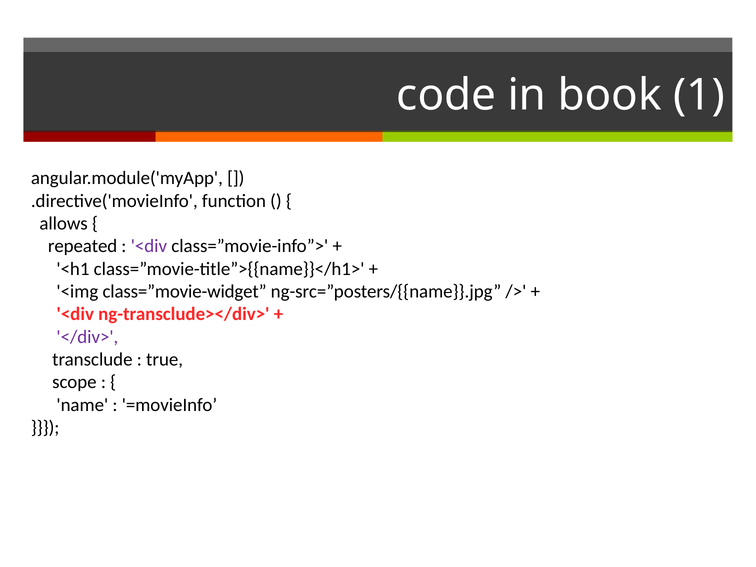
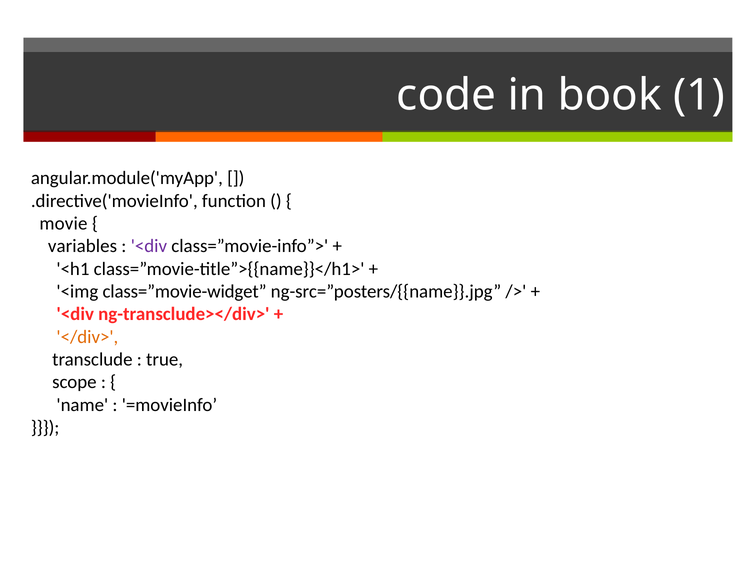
allows: allows -> movie (63, 223)
repeated: repeated -> variables (83, 246)
</div> colour: purple -> orange (87, 337)
